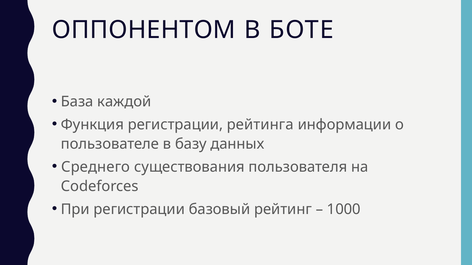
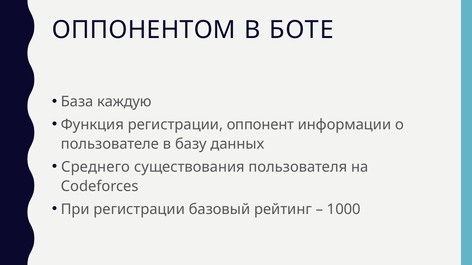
каждой: каждой -> каждую (124, 102)
рейтинга: рейтинга -> оппонент (260, 125)
